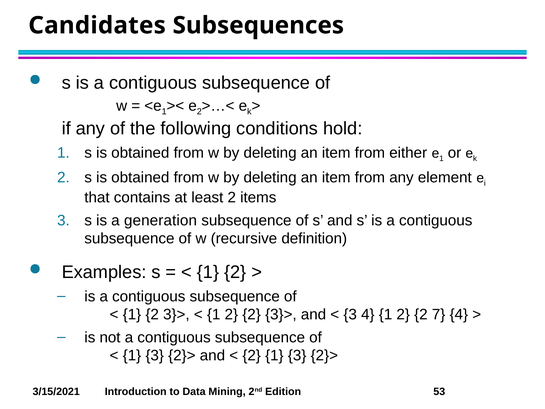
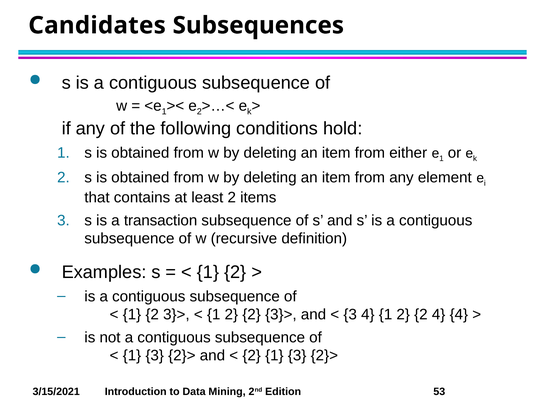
generation: generation -> transaction (161, 220)
2 7: 7 -> 4 (439, 314)
